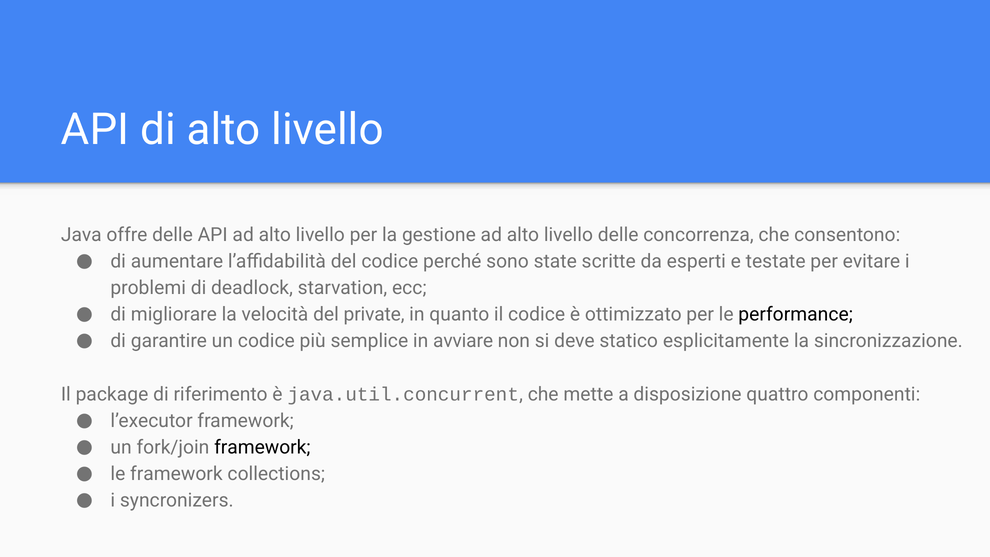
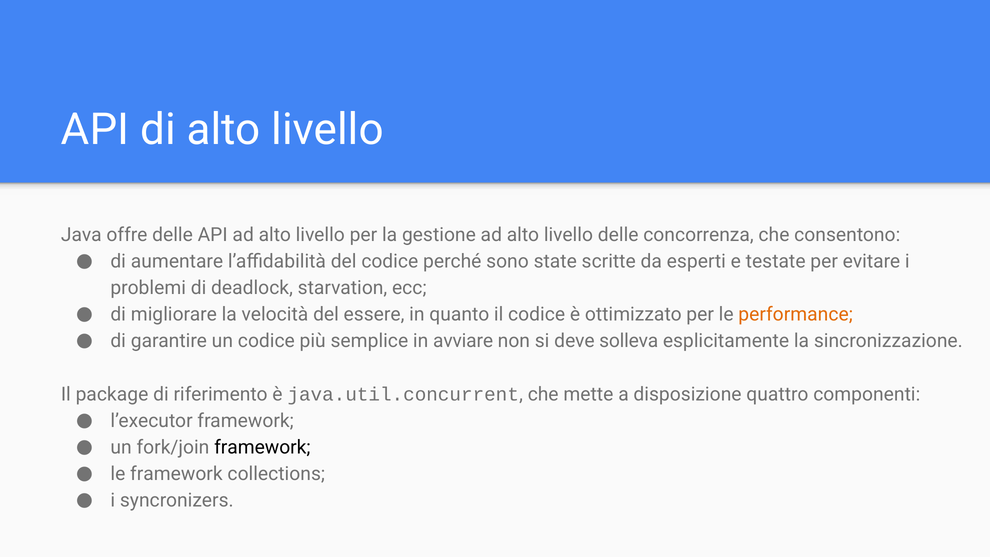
private: private -> essere (374, 314)
performance colour: black -> orange (796, 314)
statico: statico -> solleva (629, 341)
